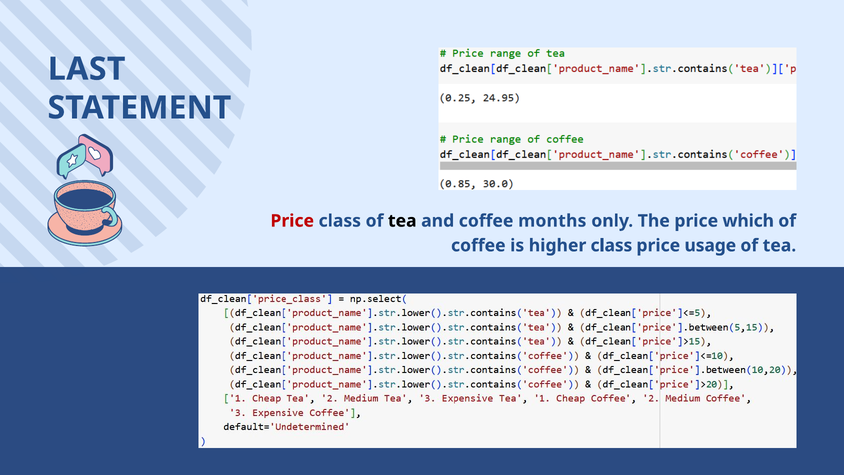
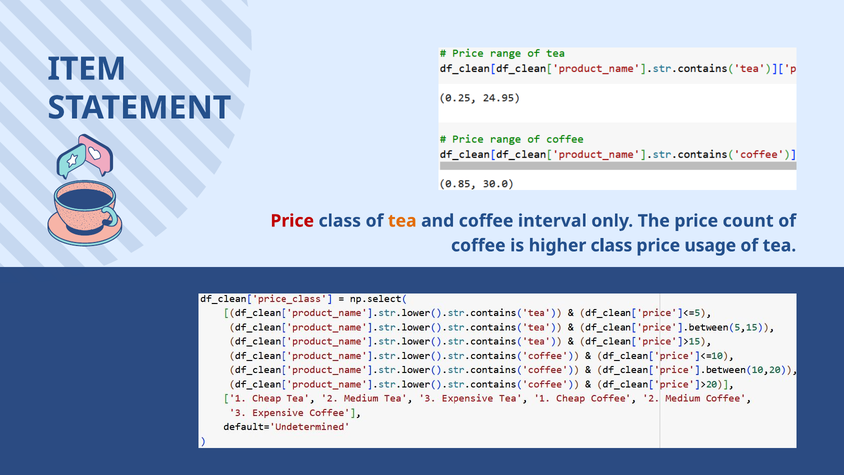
LAST: LAST -> ITEM (87, 69)
tea colour: black -> orange (402, 221)
months: months -> interval (552, 221)
which: which -> count (748, 221)
